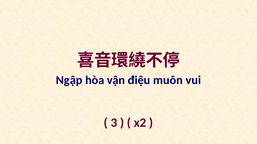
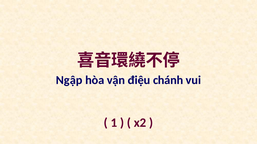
muôn: muôn -> chánh (168, 80)
3: 3 -> 1 (114, 123)
